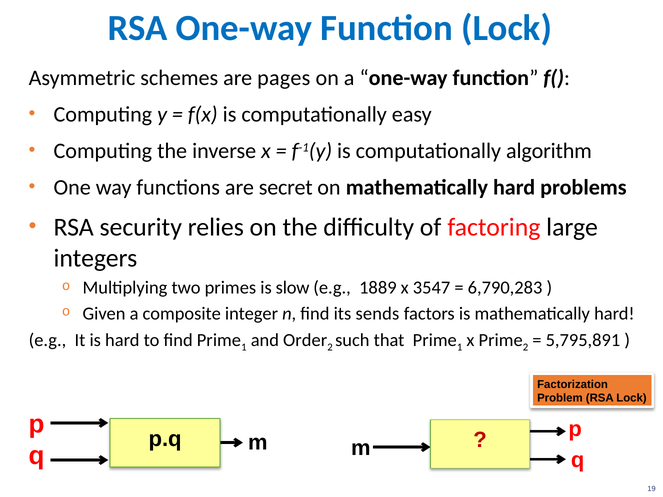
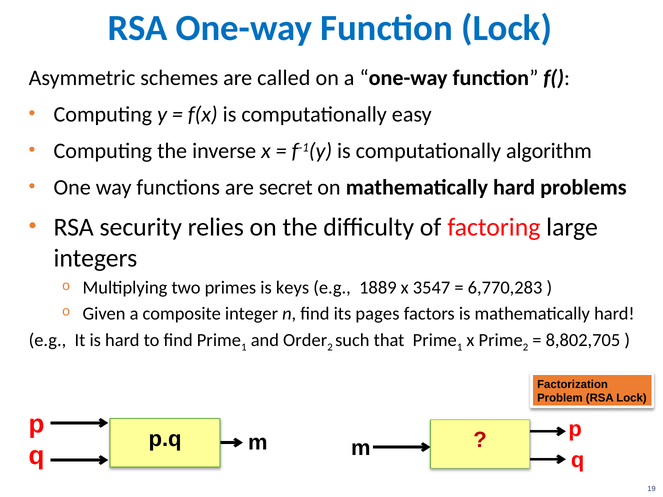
pages: pages -> called (284, 78)
slow: slow -> keys (292, 288)
6,790,283: 6,790,283 -> 6,770,283 (505, 288)
sends: sends -> pages (377, 314)
5,795,891: 5,795,891 -> 8,802,705 (583, 340)
